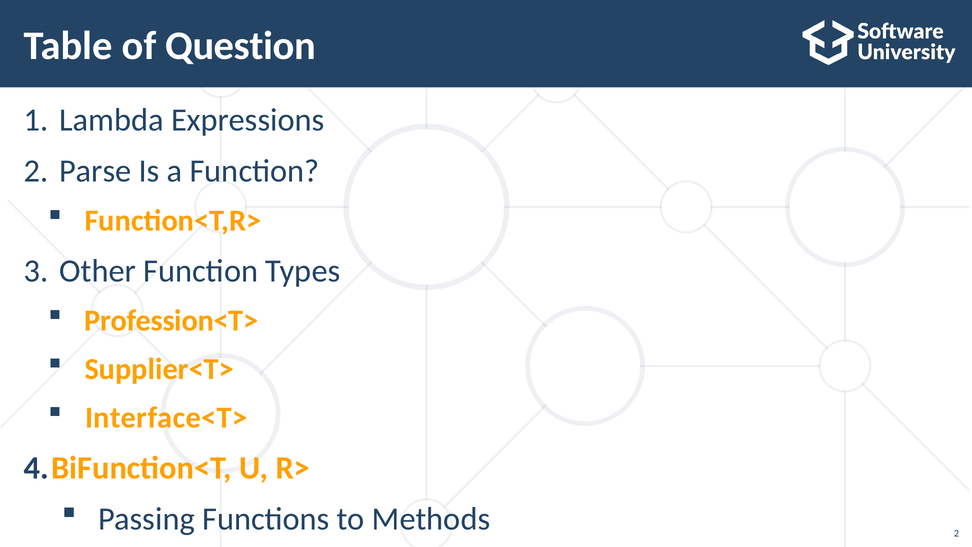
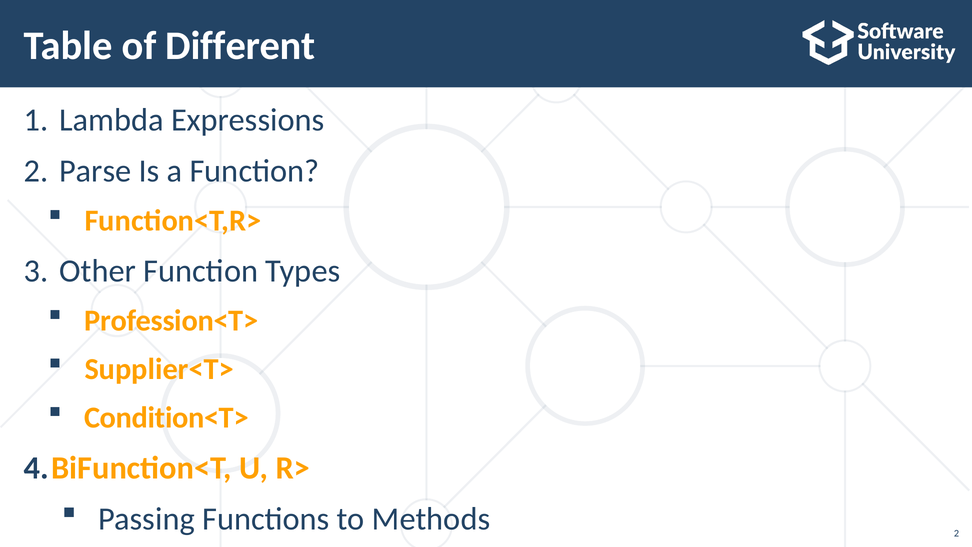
Question: Question -> Different (240, 46)
Interface<T>: Interface<T> -> Condition<T> (166, 418)
